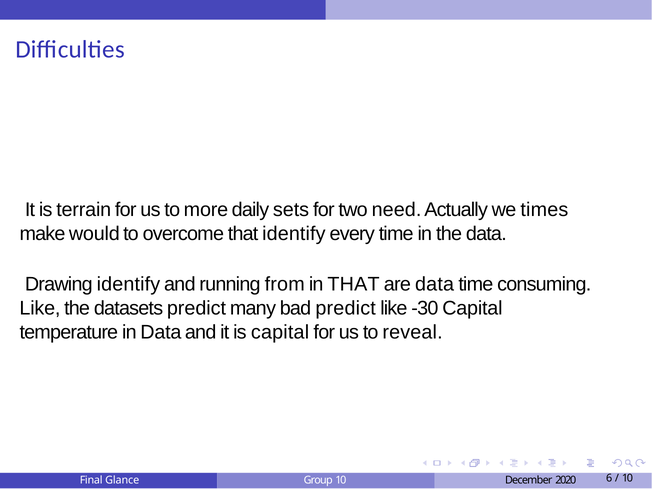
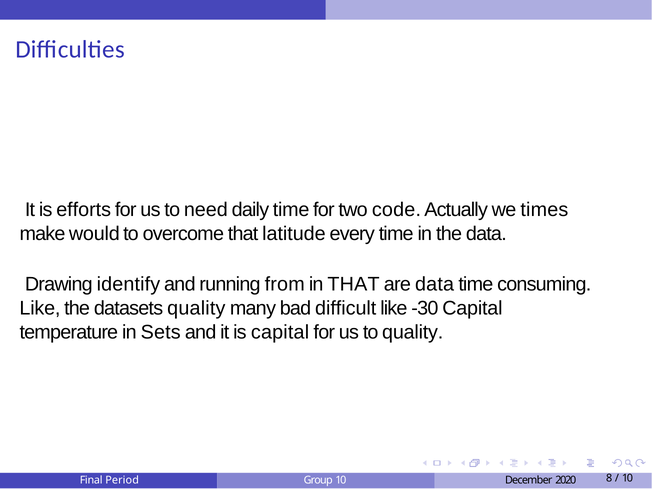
terrain: terrain -> efforts (84, 210)
more: more -> need (206, 210)
daily sets: sets -> time (291, 210)
need: need -> code (396, 210)
that identify: identify -> latitude (294, 234)
datasets predict: predict -> quality (196, 308)
bad predict: predict -> difficult (346, 308)
in Data: Data -> Sets (161, 333)
to reveal: reveal -> quality (413, 333)
Glance: Glance -> Period (122, 480)
6: 6 -> 8 (609, 479)
